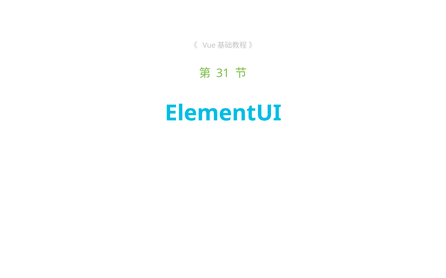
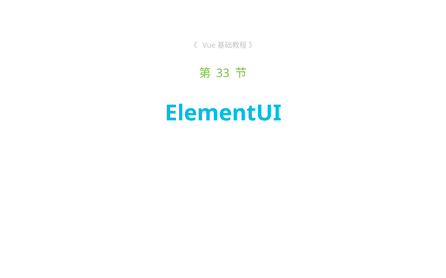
31: 31 -> 33 (223, 73)
